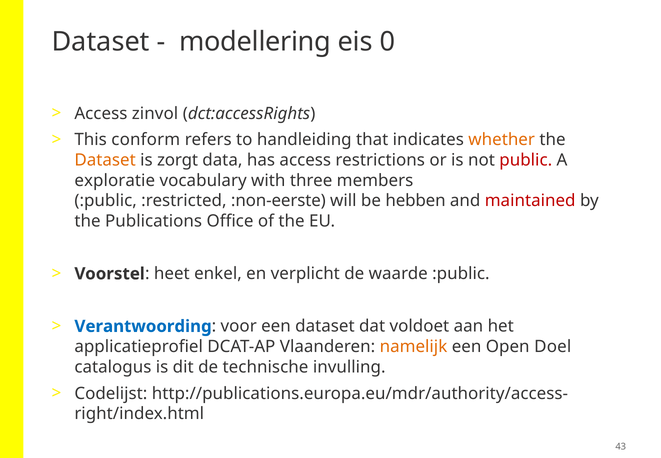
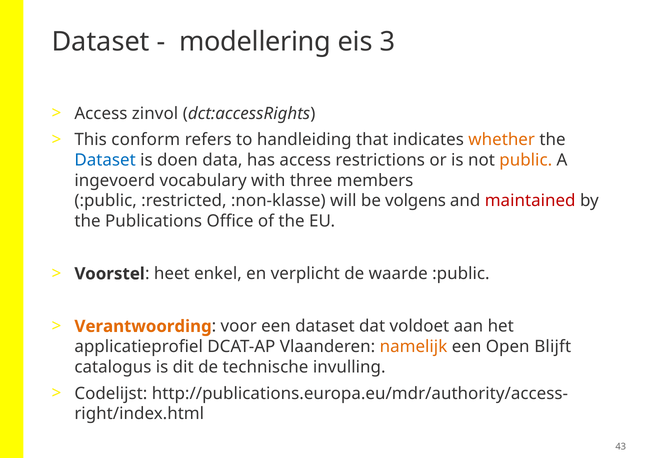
0: 0 -> 3 (388, 42)
Dataset colour: orange -> blue (105, 160)
zorgt: zorgt -> doen (177, 160)
public colour: red -> orange (526, 160)
exploratie: exploratie -> ingevoerd (115, 180)
:non-eerste: :non-eerste -> :non-klasse (278, 201)
hebben: hebben -> volgens (416, 201)
Verantwoording colour: blue -> orange (143, 326)
Doel: Doel -> Blijft (553, 346)
